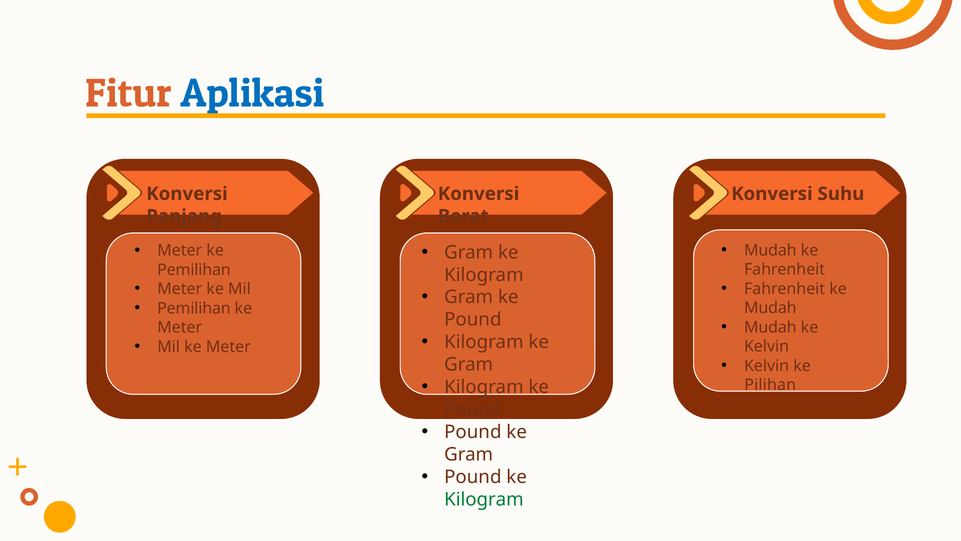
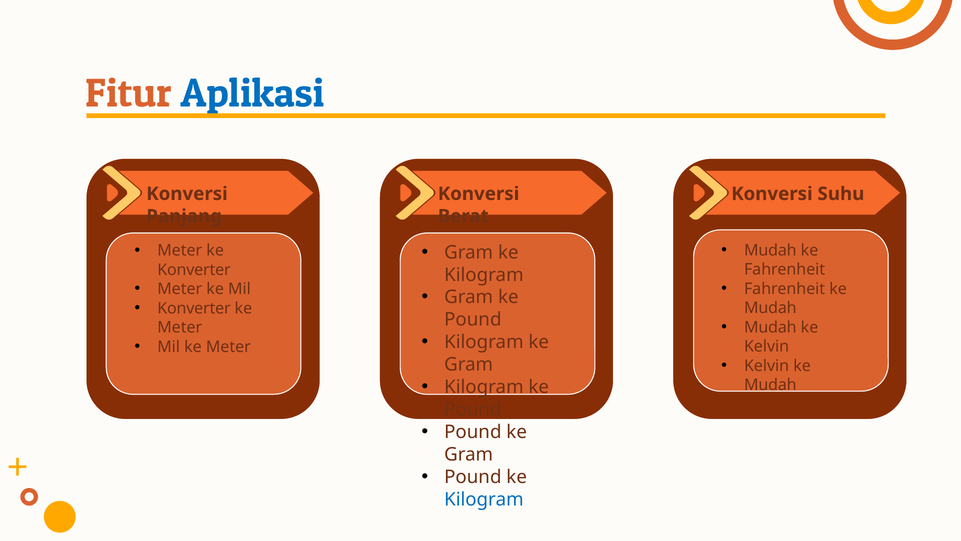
Pemilihan: Pemilihan -> Konverter (194, 270)
Pemilihan: Pemilihan -> Konverter (194, 308)
Pilihan: Pilihan -> Mudah (770, 385)
Kilogram colour: green -> blue (484, 499)
